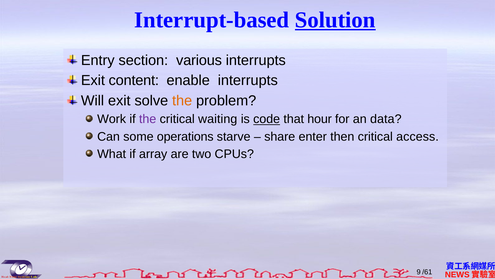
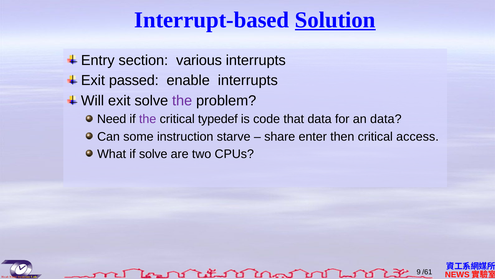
content: content -> passed (134, 80)
the colour: orange -> purple (182, 101)
Work: Work -> Need (112, 119)
waiting: waiting -> typedef (218, 119)
code underline: present -> none (267, 119)
that hour: hour -> data (320, 119)
operations: operations -> instruction (185, 136)
if array: array -> solve (153, 154)
